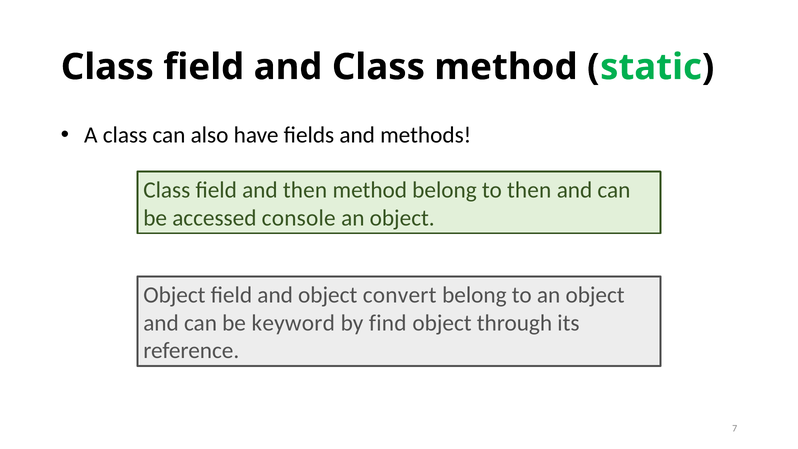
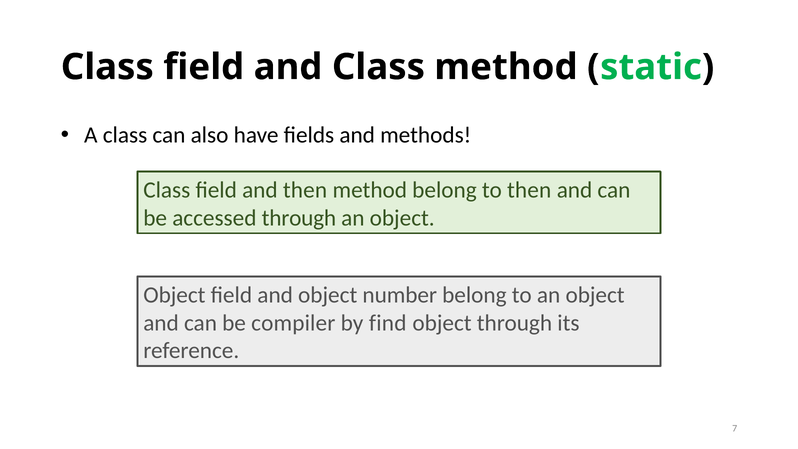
accessed console: console -> through (299, 218)
convert: convert -> number (400, 295)
keyword: keyword -> compiler (293, 323)
